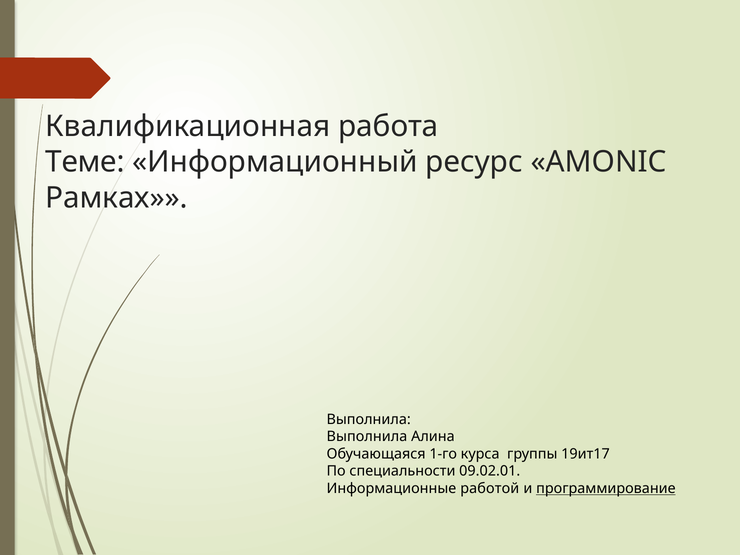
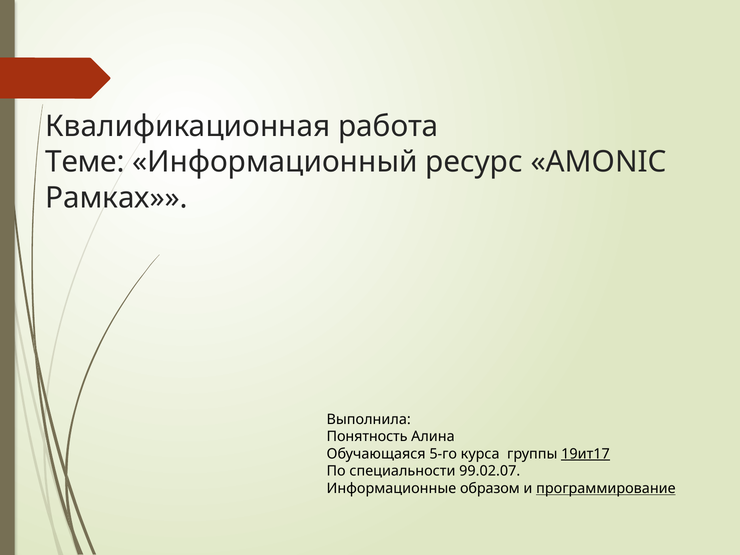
Выполнила: Выполнила -> Понятность (367, 437)
1-го: 1-го -> 5-го (443, 454)
19ит17 underline: none -> present (586, 454)
09.02.01: 09.02.01 -> 99.02.07 (490, 471)
работой: работой -> образом (490, 489)
